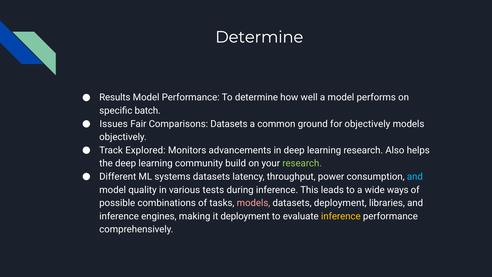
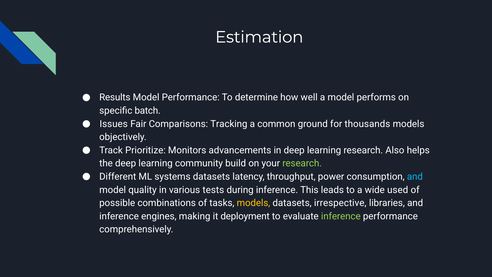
Determine: Determine -> Estimation (259, 37)
Comparisons Datasets: Datasets -> Tracking (229, 124)
for objectively: objectively -> thousands (367, 124)
Explored: Explored -> Prioritize (145, 150)
ways: ways -> used (398, 190)
models colour: pink -> yellow (253, 203)
datasets deployment: deployment -> irrespective (340, 203)
inference colour: yellow -> light green (341, 216)
